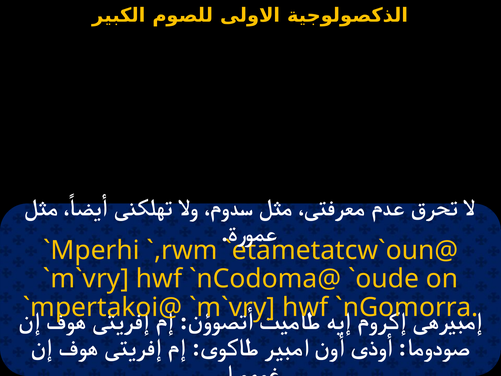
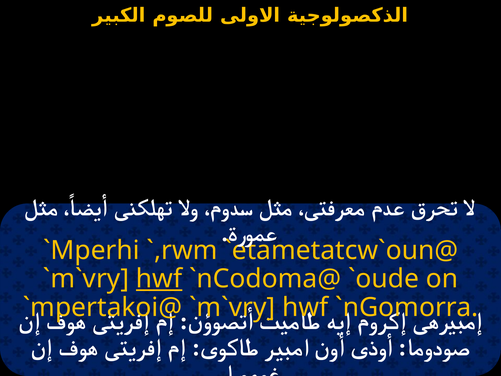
hwf underline: none -> present (159, 279)
